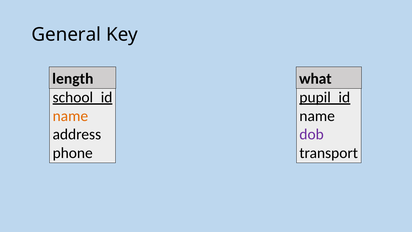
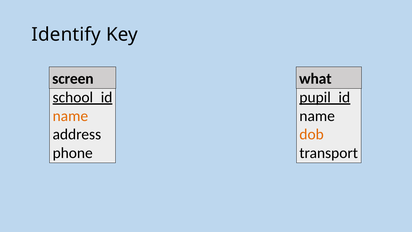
General: General -> Identify (66, 35)
length: length -> screen (73, 79)
dob colour: purple -> orange (312, 134)
